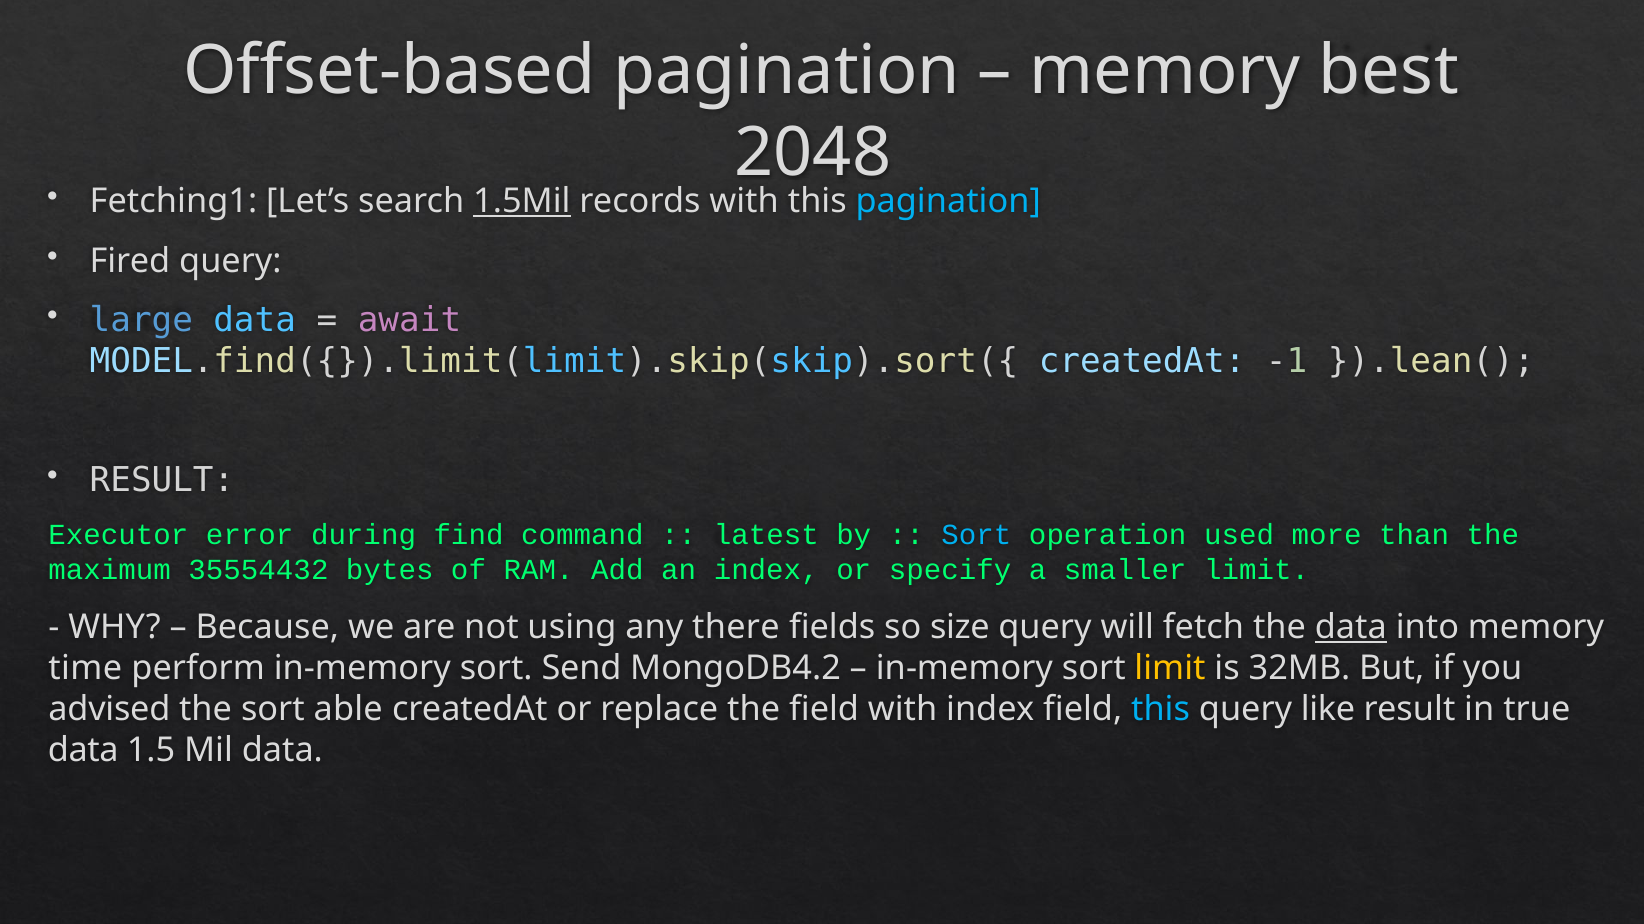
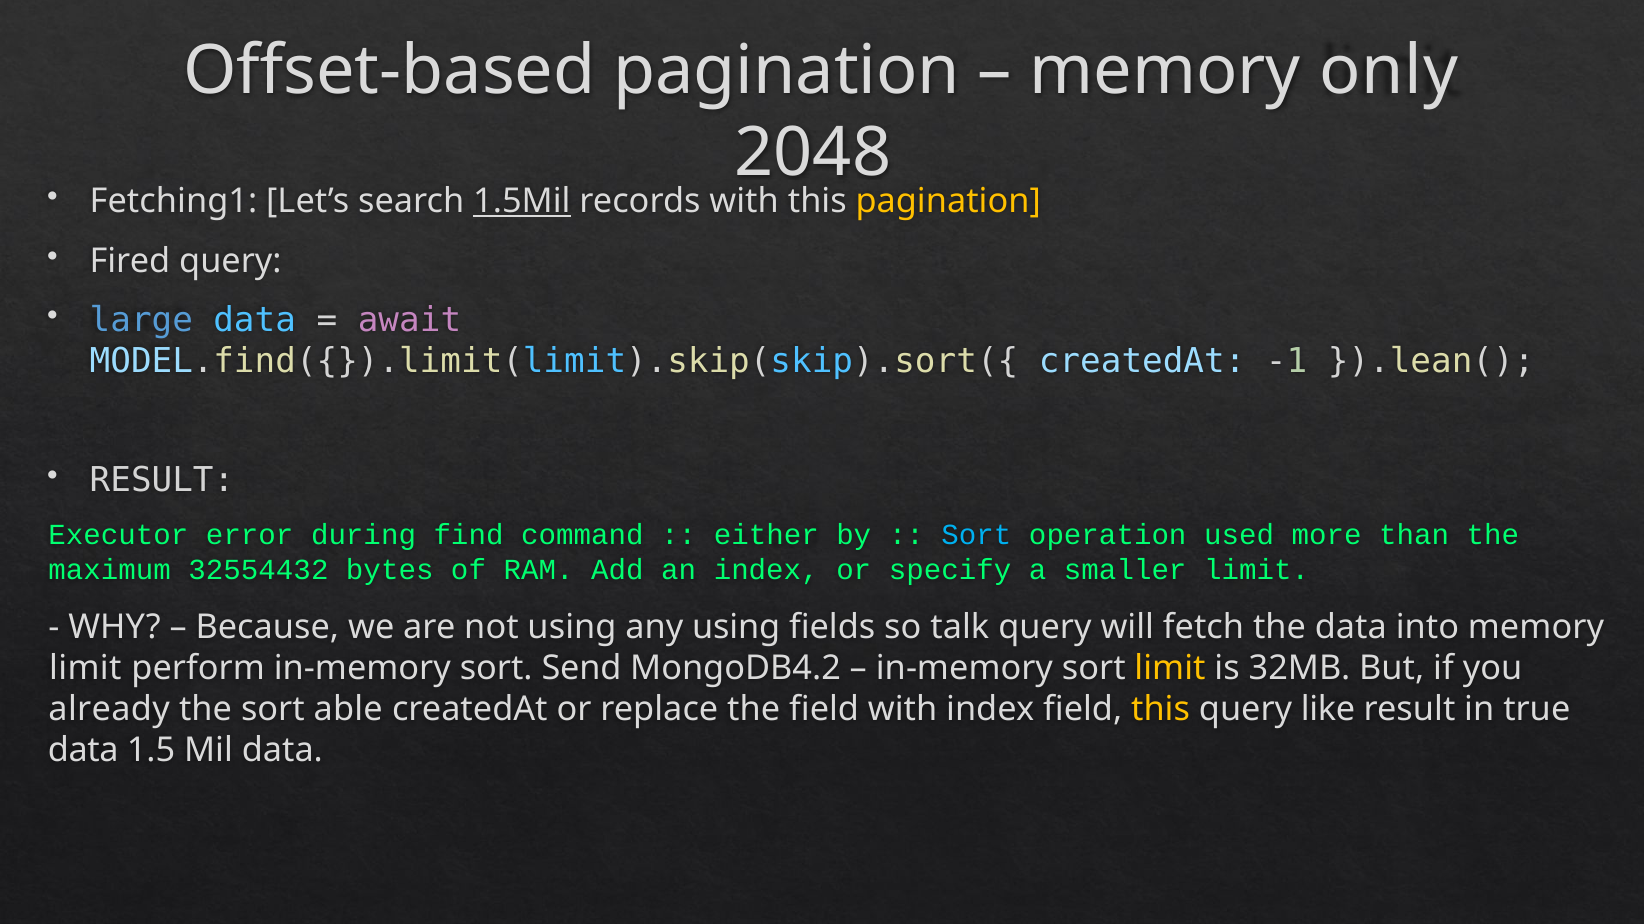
best: best -> only (1389, 71)
pagination colour: light blue -> yellow (948, 201)
latest: latest -> either (766, 536)
35554432: 35554432 -> 32554432 (258, 571)
any there: there -> using (736, 628)
size: size -> talk (960, 628)
data underline: present -> none (1351, 628)
time: time -> limit (85, 669)
advised: advised -> already (109, 710)
this colour: light blue -> yellow (1161, 710)
